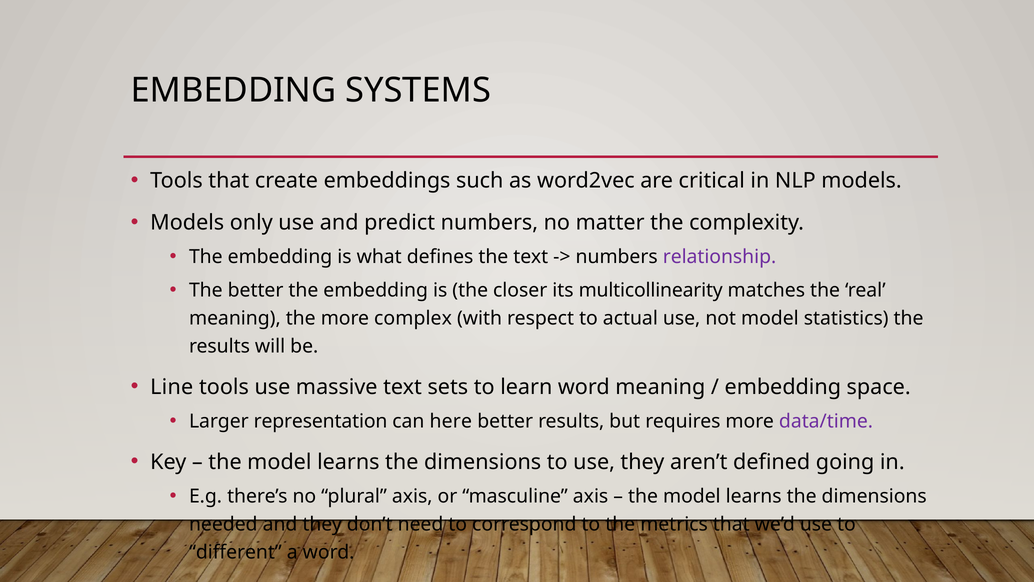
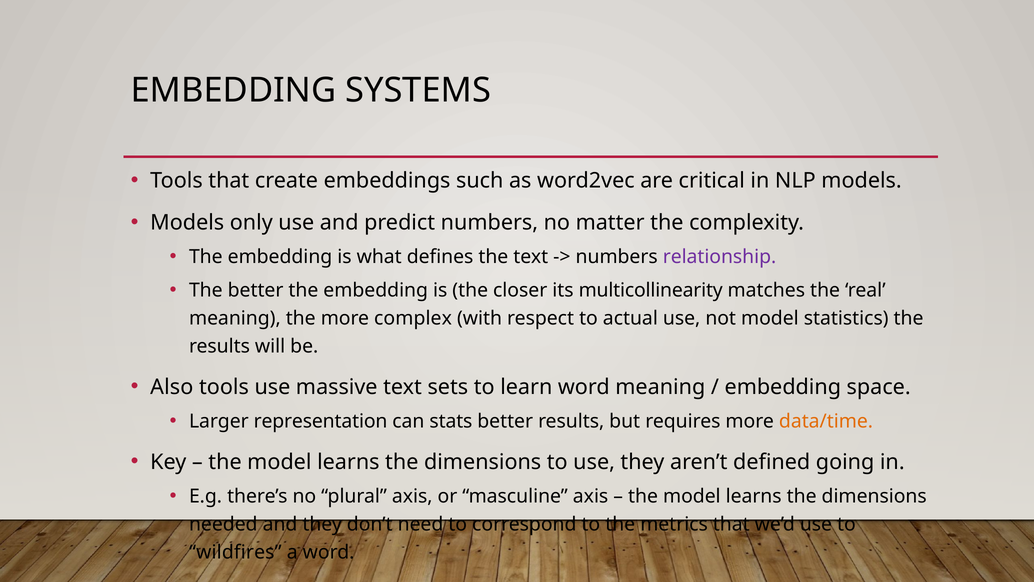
Line: Line -> Also (172, 387)
here: here -> stats (451, 421)
data/time colour: purple -> orange (826, 421)
different: different -> wildfires (235, 552)
